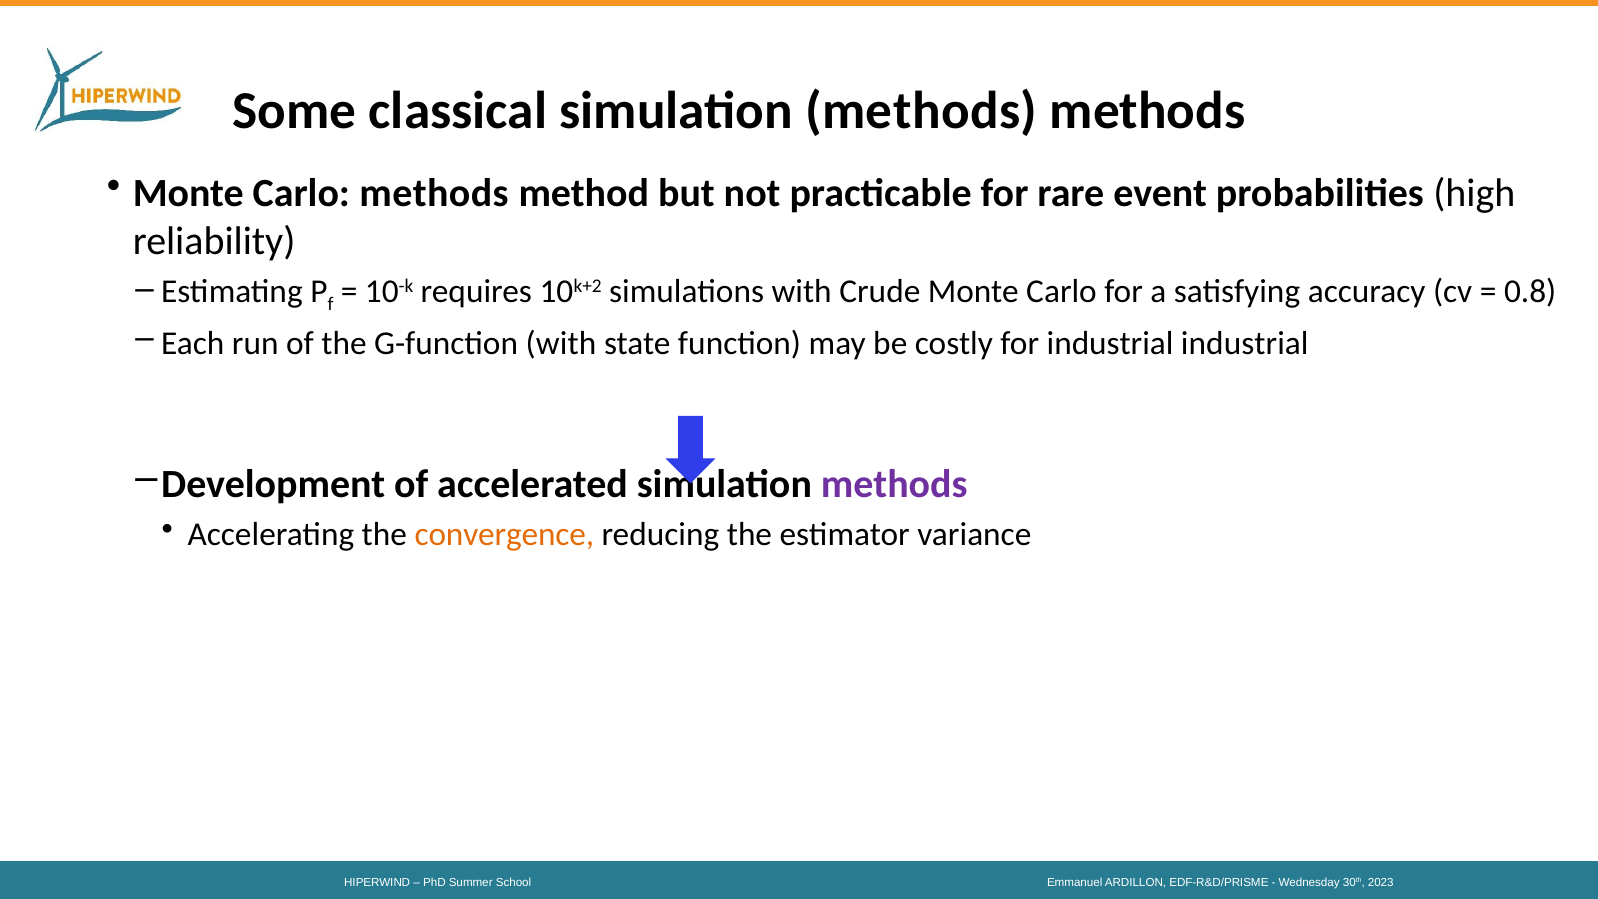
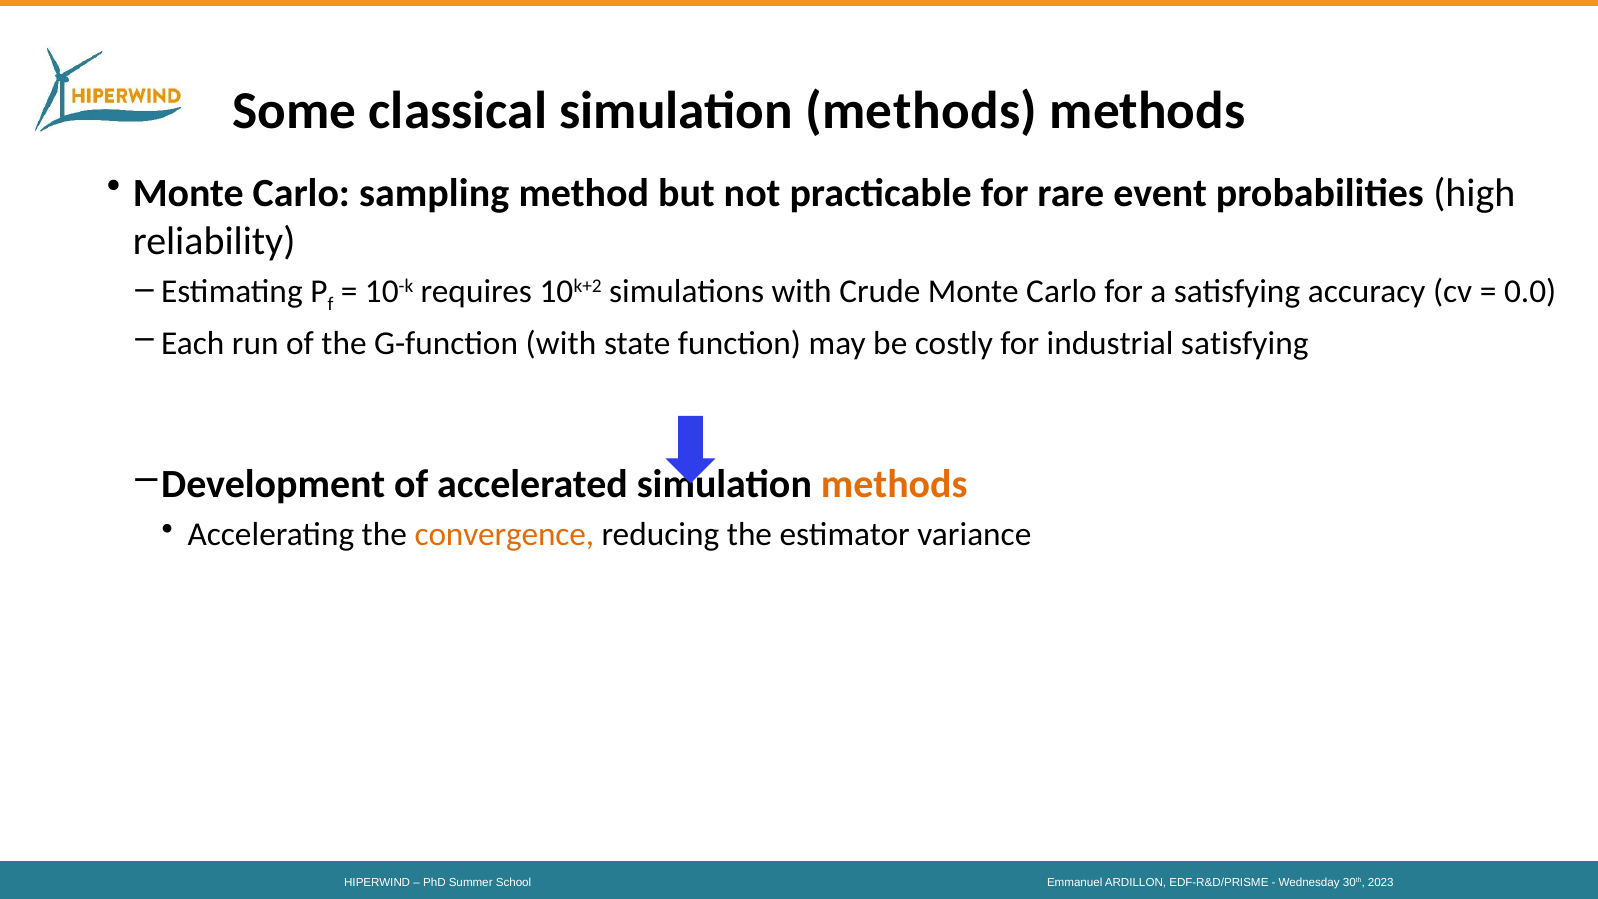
Carlo methods: methods -> sampling (434, 193)
0.8: 0.8 -> 0.0 (1530, 291)
industrial industrial: industrial -> satisfying (1245, 343)
methods colour: purple -> orange (894, 484)
